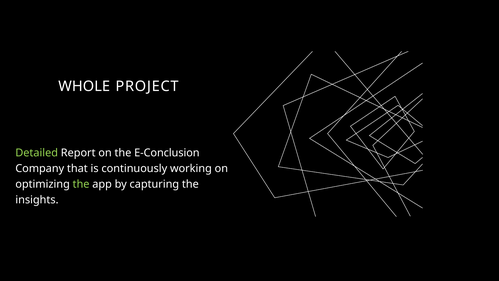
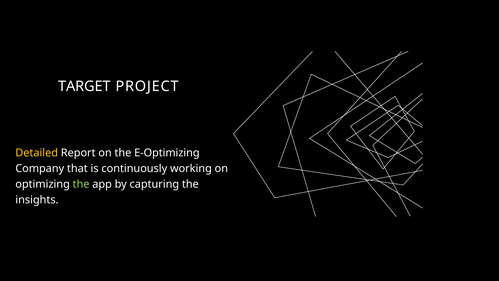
WHOLE: WHOLE -> TARGET (84, 86)
Detailed colour: light green -> yellow (37, 153)
E-Conclusion: E-Conclusion -> E-Optimizing (167, 153)
